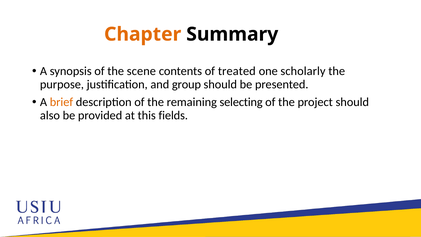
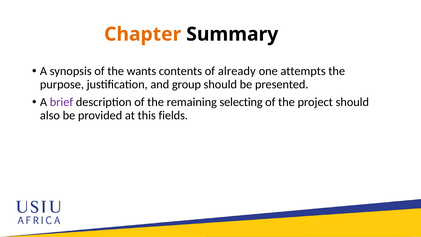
scene: scene -> wants (141, 71)
treated: treated -> already (237, 71)
scholarly: scholarly -> attempts (303, 71)
brief colour: orange -> purple (61, 102)
